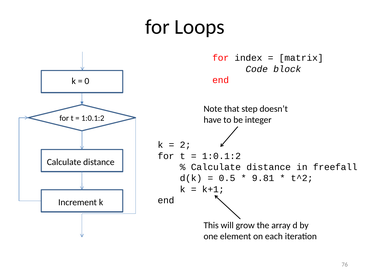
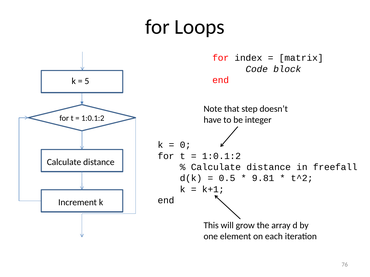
0: 0 -> 5 (87, 81)
2: 2 -> 0 (185, 145)
